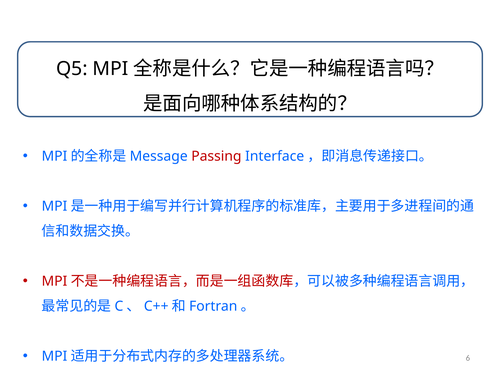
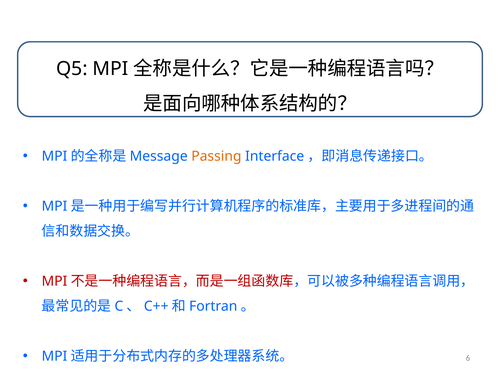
Passing colour: red -> orange (216, 156)
